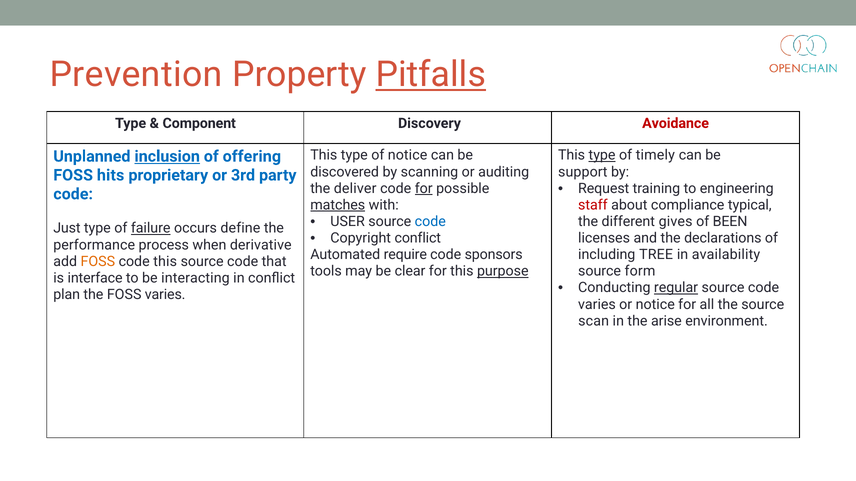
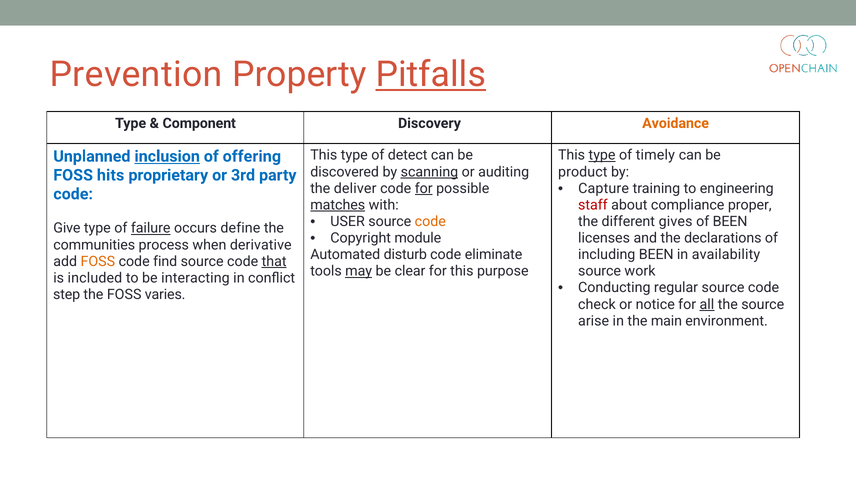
Avoidance colour: red -> orange (676, 123)
of notice: notice -> detect (408, 155)
scanning underline: none -> present (429, 172)
support: support -> product (583, 172)
Request: Request -> Capture (604, 189)
typical: typical -> proper (750, 205)
code colour: blue -> orange (430, 222)
Just: Just -> Give (67, 229)
Copyright conflict: conflict -> module (418, 238)
performance: performance -> communities (94, 245)
require: require -> disturb (405, 255)
sponsors: sponsors -> eliminate (494, 255)
including TREE: TREE -> BEEN (656, 255)
code this: this -> find (165, 262)
that underline: none -> present (274, 262)
may underline: none -> present (359, 272)
purpose underline: present -> none (503, 272)
form: form -> work (640, 272)
interface: interface -> included (95, 278)
regular underline: present -> none (676, 288)
plan: plan -> step (67, 295)
varies: varies -> check (597, 305)
all underline: none -> present (707, 305)
scan: scan -> arise (594, 321)
arise: arise -> main (666, 321)
